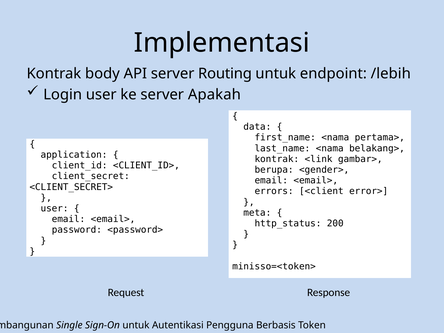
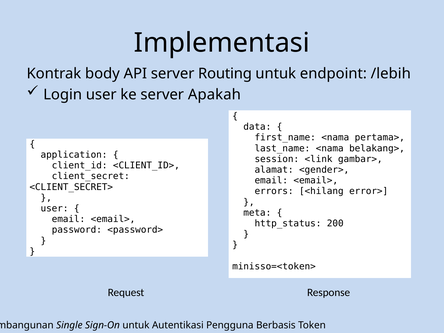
kontrak: kontrak -> session (277, 159)
berupa: berupa -> alamat (274, 170)
<client: <client -> <hilang (321, 191)
